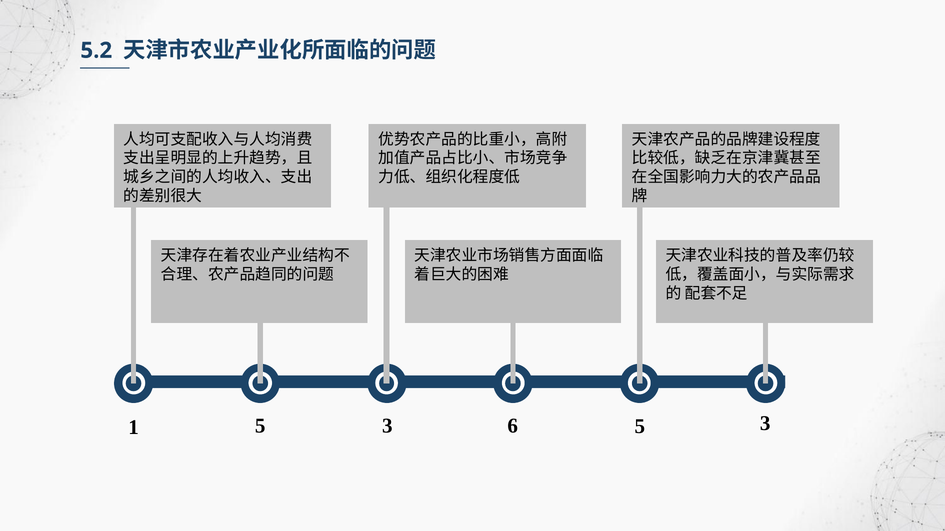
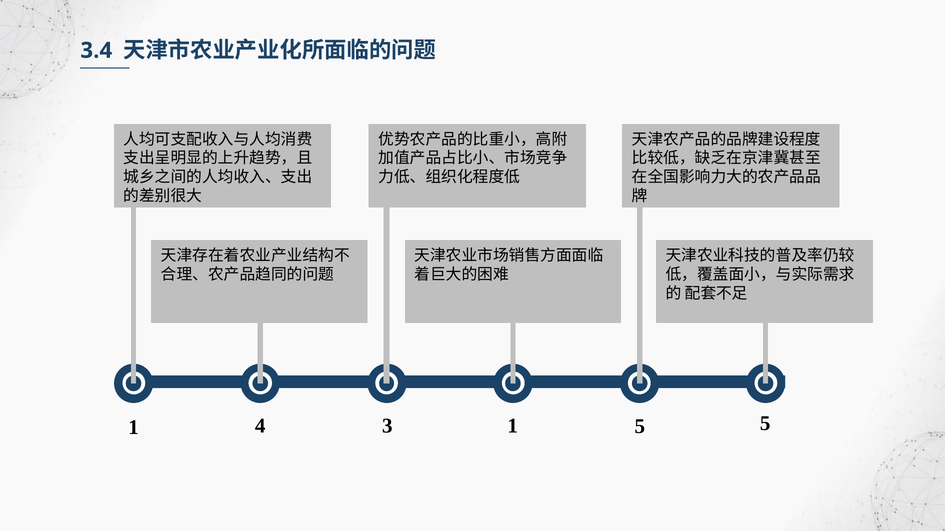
5.2: 5.2 -> 3.4 (96, 50)
1 5: 5 -> 4 (260, 426)
3 6: 6 -> 1 (513, 426)
3: 3 -> 5 (765, 424)
